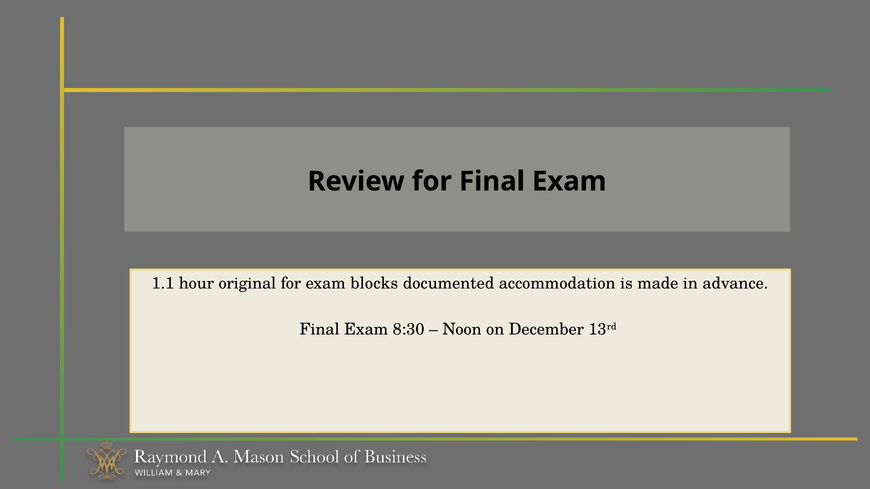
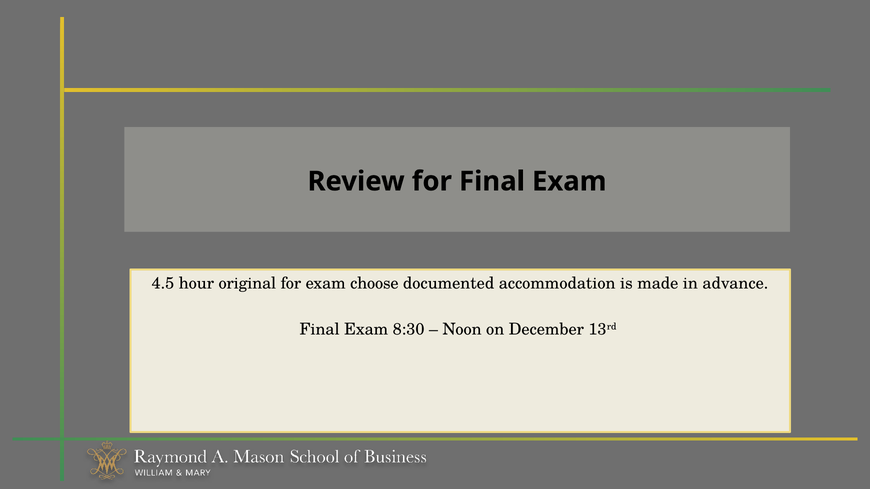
1.1: 1.1 -> 4.5 (163, 284)
blocks: blocks -> choose (374, 284)
